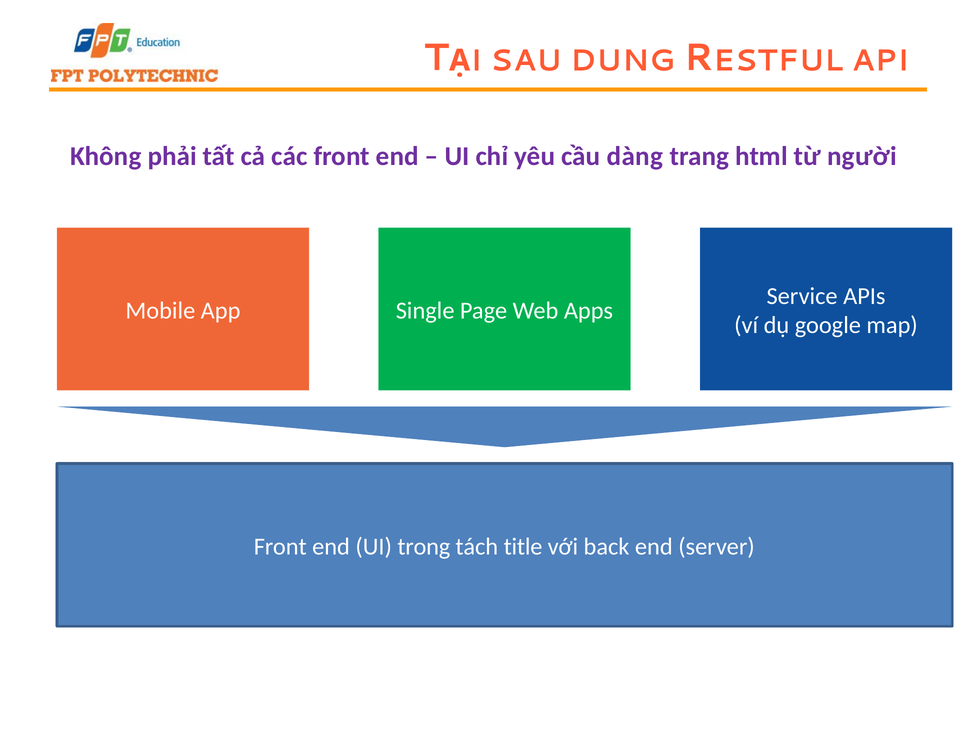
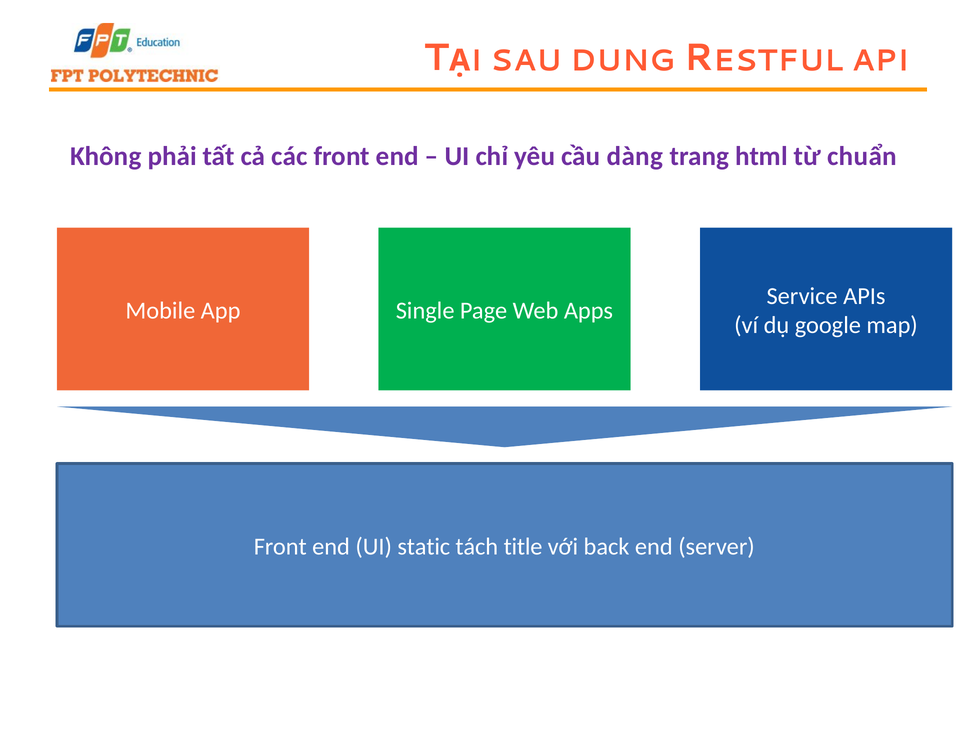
người: người -> chuẩn (862, 156)
trong: trong -> static (424, 547)
